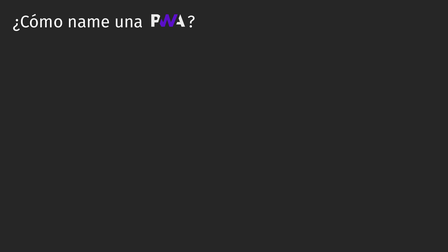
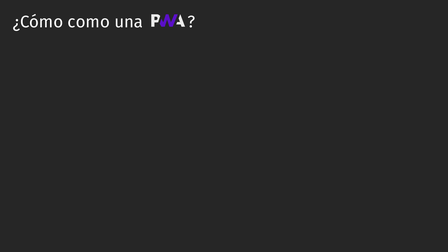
name: name -> como (89, 22)
